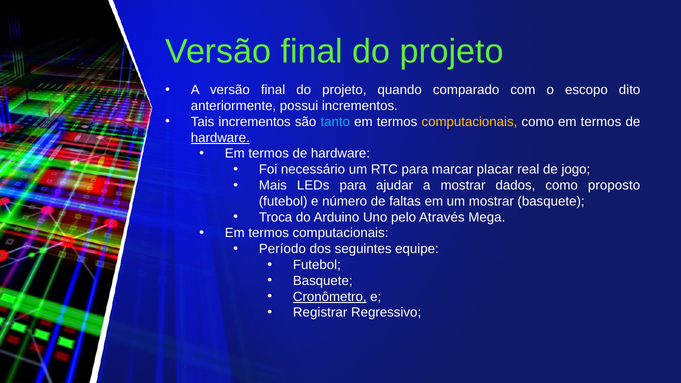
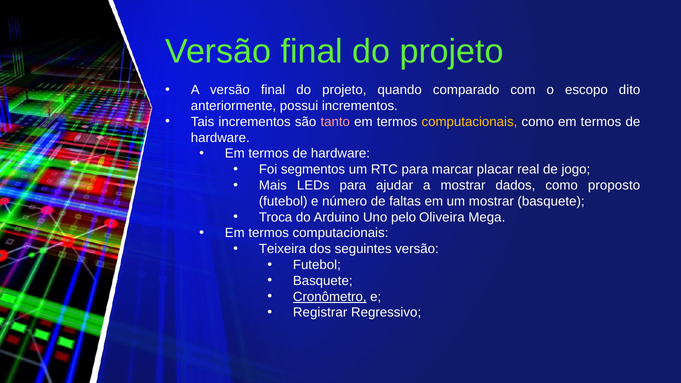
tanto colour: light blue -> pink (335, 122)
hardware underline: present -> none (220, 138)
necessário: necessário -> segmentos (313, 170)
Através: Através -> Oliveira (442, 217)
Período: Período -> Teixeira (282, 249)
seguintes equipe: equipe -> versão (417, 249)
